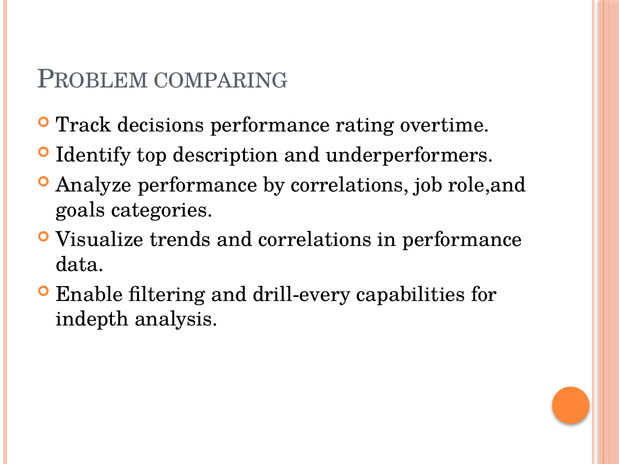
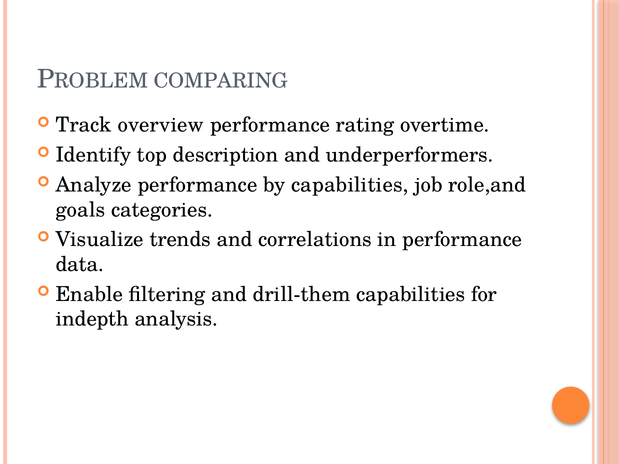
decisions: decisions -> overview (161, 125)
by correlations: correlations -> capabilities (350, 185)
drill-every: drill-every -> drill-them (302, 294)
